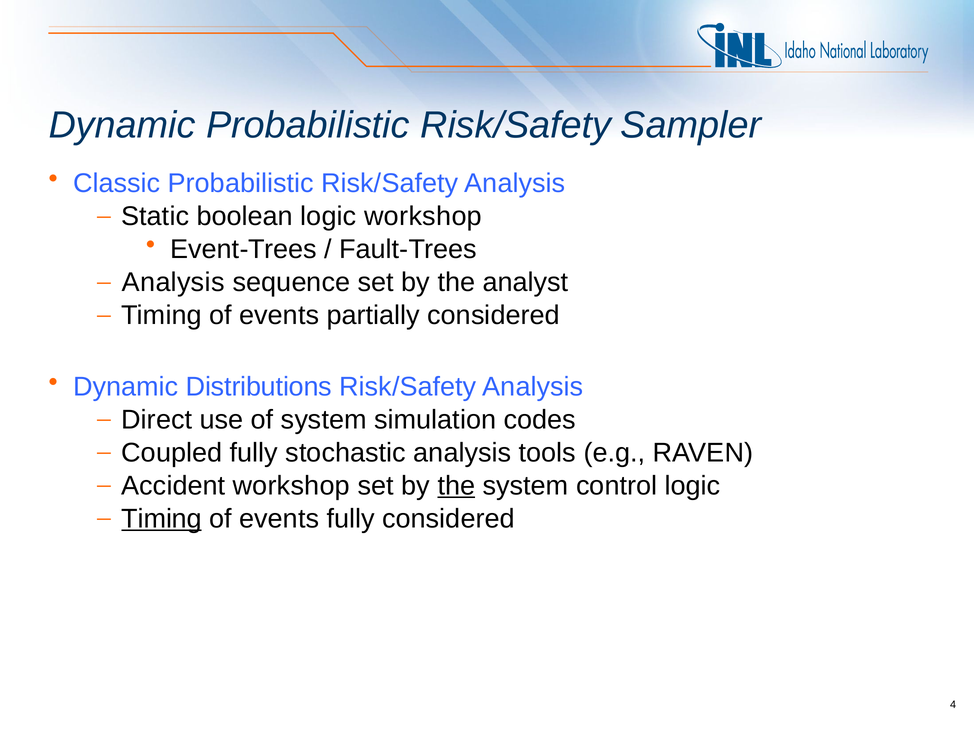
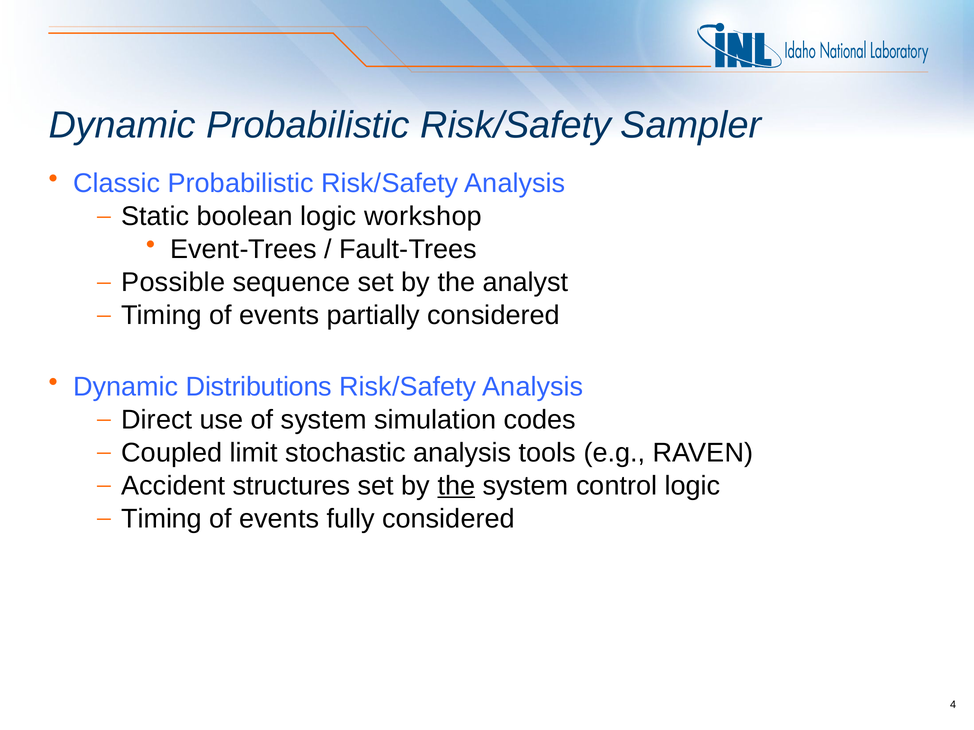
Analysis: Analysis -> Possible (173, 282)
Coupled fully: fully -> limit (254, 453)
Accident workshop: workshop -> structures (292, 486)
Timing underline: present -> none (162, 519)
